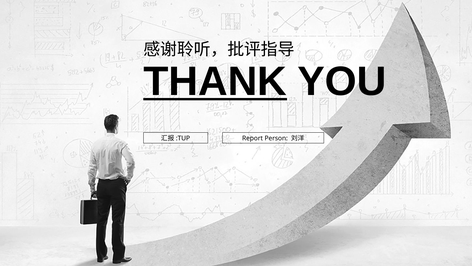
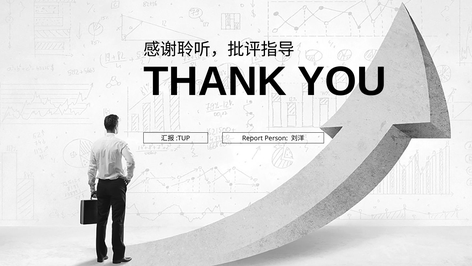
THANK underline: present -> none (215, 81)
